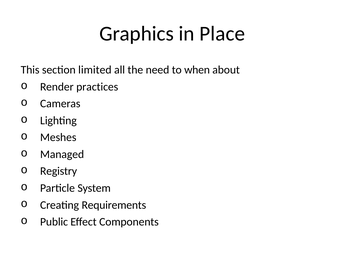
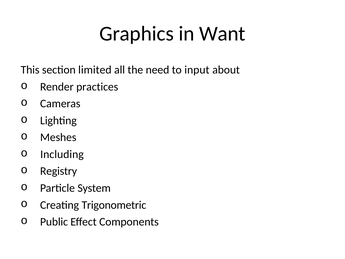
Place: Place -> Want (222, 34)
when: when -> input (197, 70)
Managed: Managed -> Including (62, 154)
Requirements: Requirements -> Trigonometric (114, 205)
